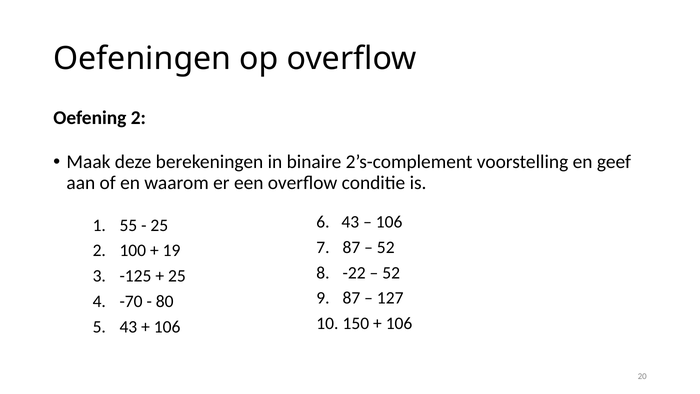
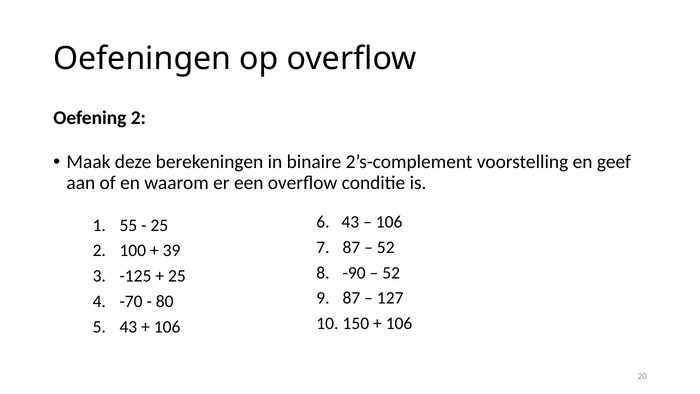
19: 19 -> 39 (172, 250)
-22: -22 -> -90 (354, 273)
